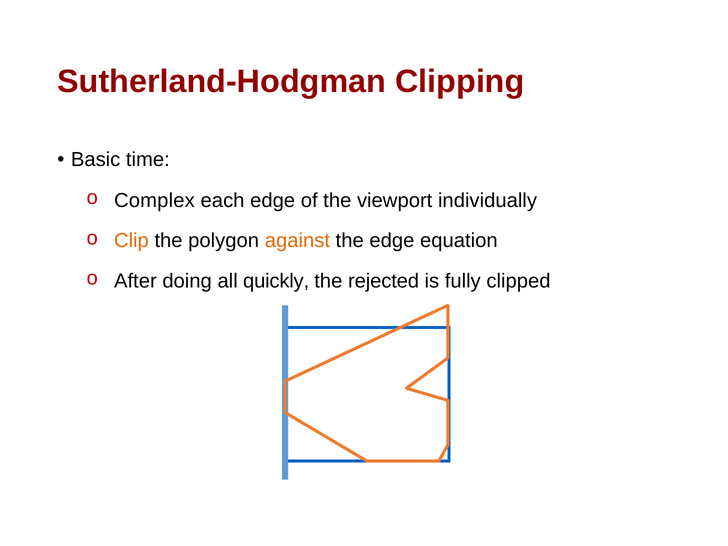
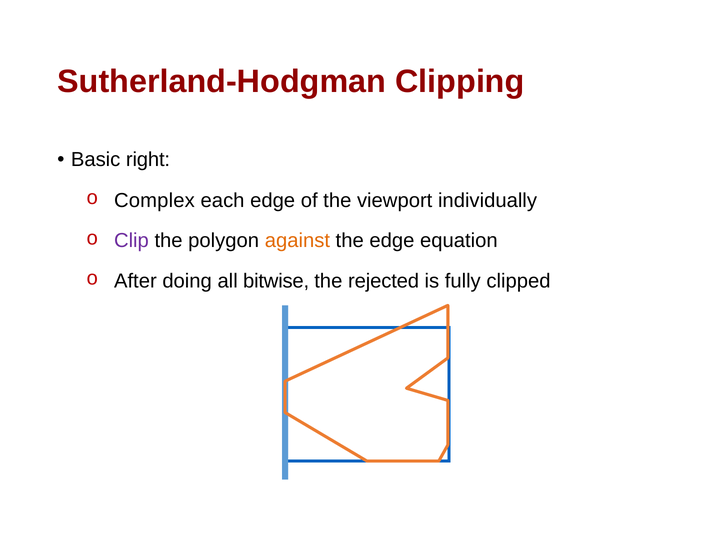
time: time -> right (148, 160)
Clip colour: orange -> purple (131, 241)
quickly: quickly -> bitwise (276, 281)
